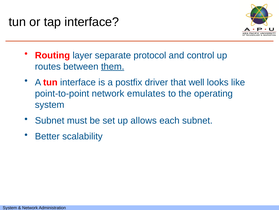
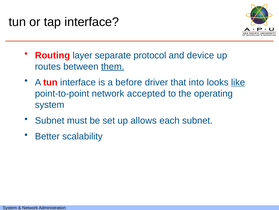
control: control -> device (200, 55)
postfix: postfix -> before (129, 82)
well: well -> into (196, 82)
like underline: none -> present (238, 82)
emulates: emulates -> accepted (146, 93)
